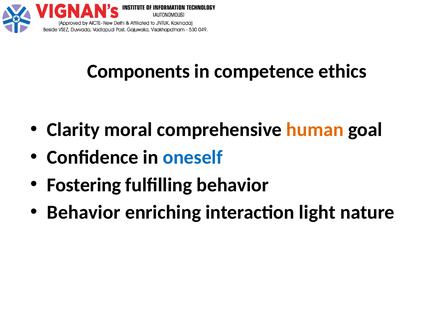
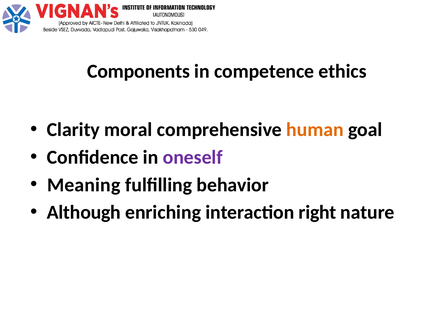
oneself colour: blue -> purple (193, 157)
Fostering: Fostering -> Meaning (84, 185)
Behavior: Behavior -> Although (84, 213)
light: light -> right (317, 213)
